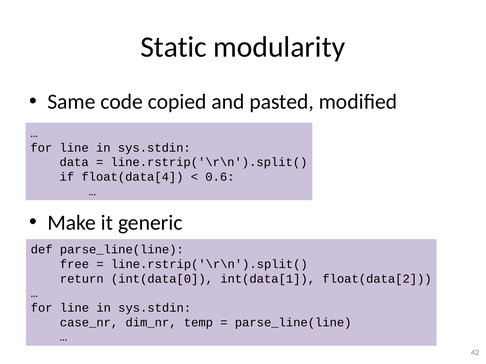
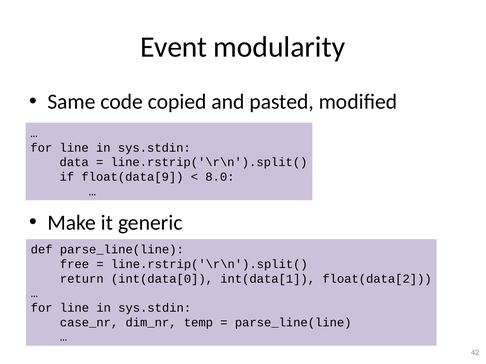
Static: Static -> Event (174, 47)
float(data[4: float(data[4 -> float(data[9 (132, 177)
0.6: 0.6 -> 8.0 (220, 177)
